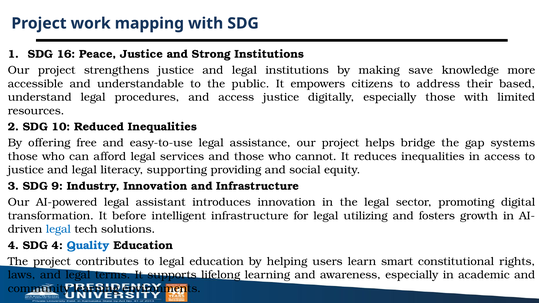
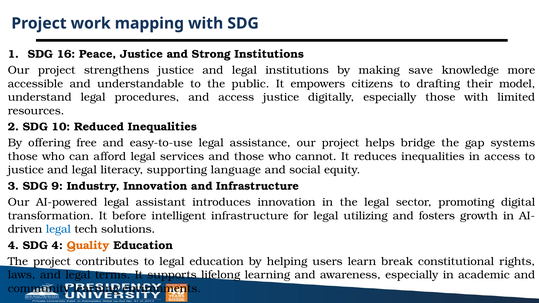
address: address -> drafting (438, 84)
based: based -> model (517, 84)
providing: providing -> language (236, 170)
Quality colour: blue -> orange (88, 245)
smart: smart -> break (397, 262)
